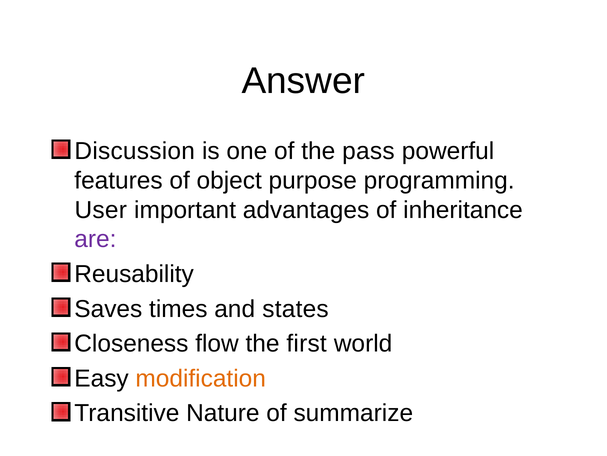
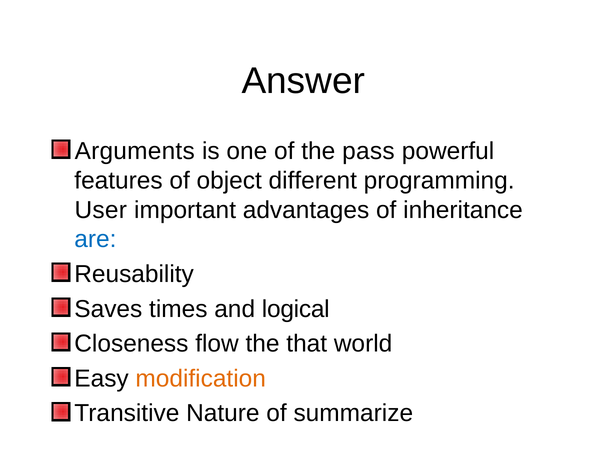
Discussion: Discussion -> Arguments (135, 151)
purpose: purpose -> different (313, 180)
are colour: purple -> blue (95, 239)
states: states -> logical (296, 308)
first: first -> that (307, 343)
